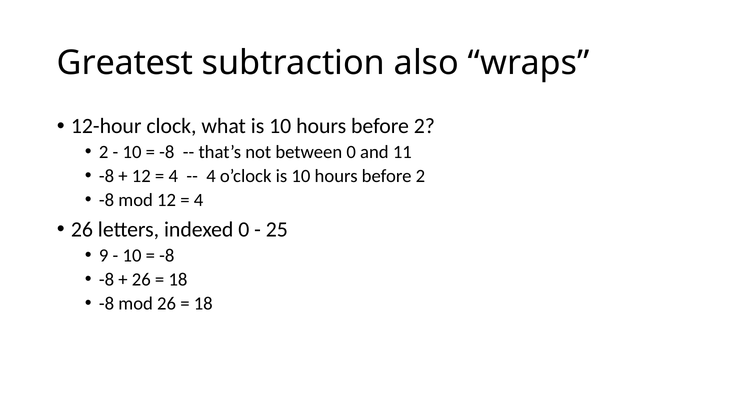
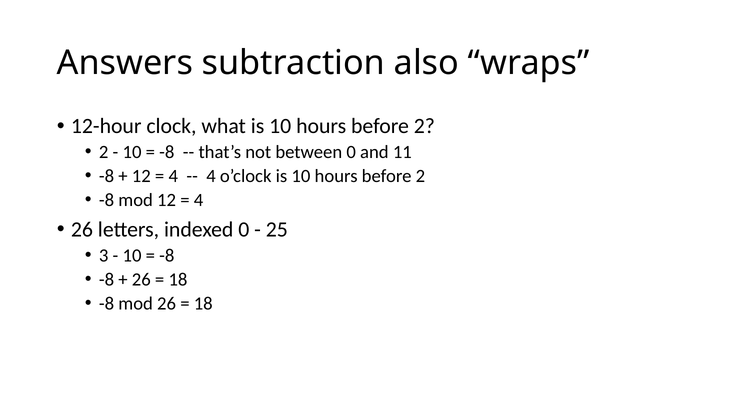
Greatest: Greatest -> Answers (125, 63)
9: 9 -> 3 (104, 255)
